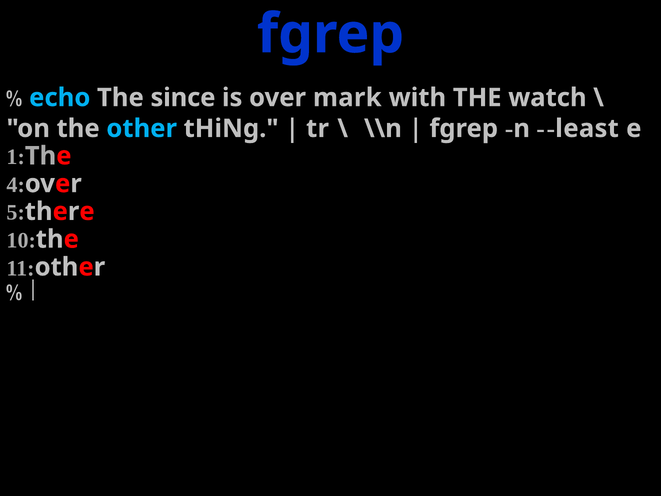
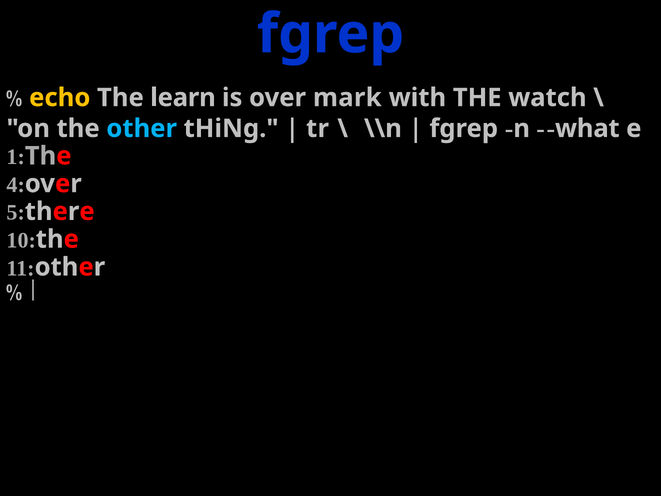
echo colour: light blue -> yellow (60, 98)
since: since -> learn (183, 98)
least: least -> what (587, 128)
